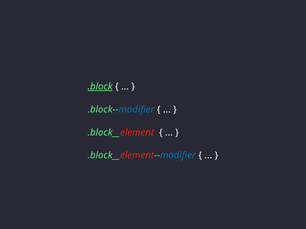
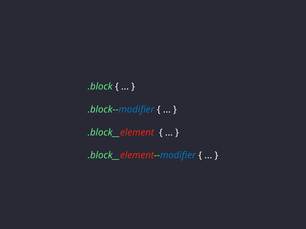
.block underline: present -> none (100, 87)
